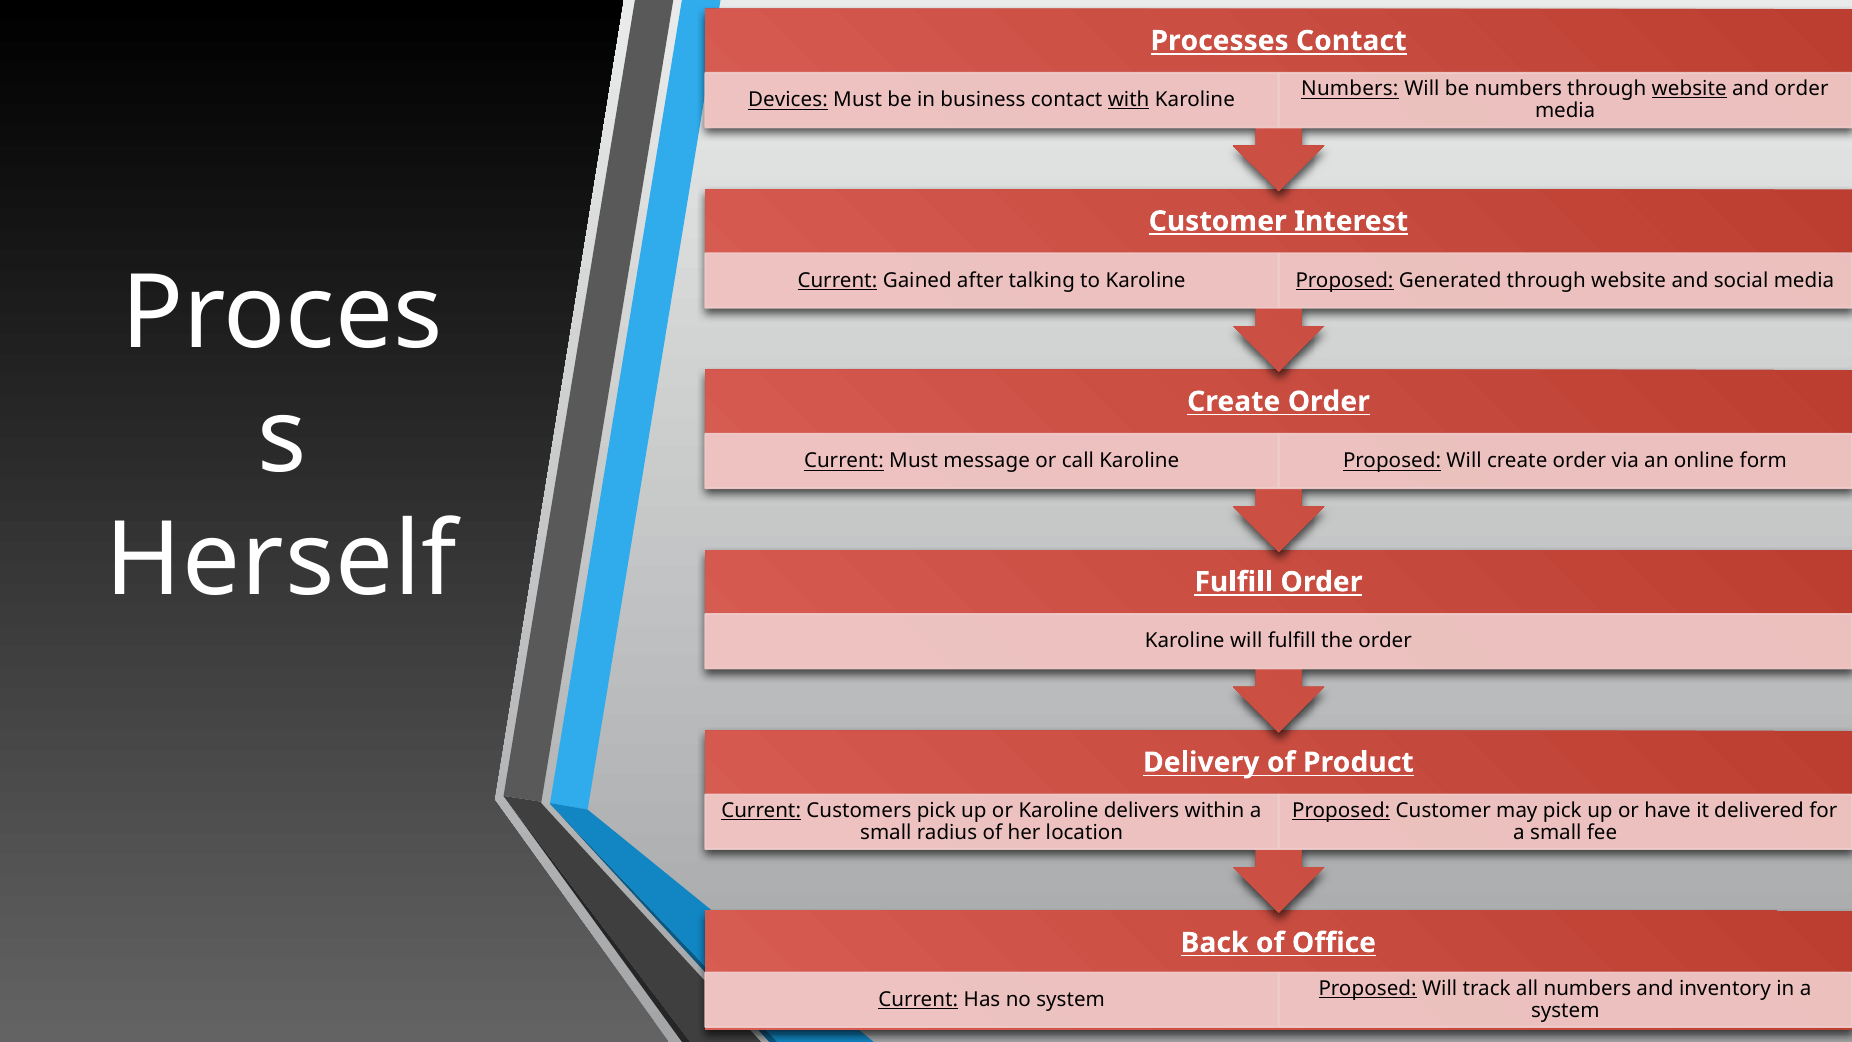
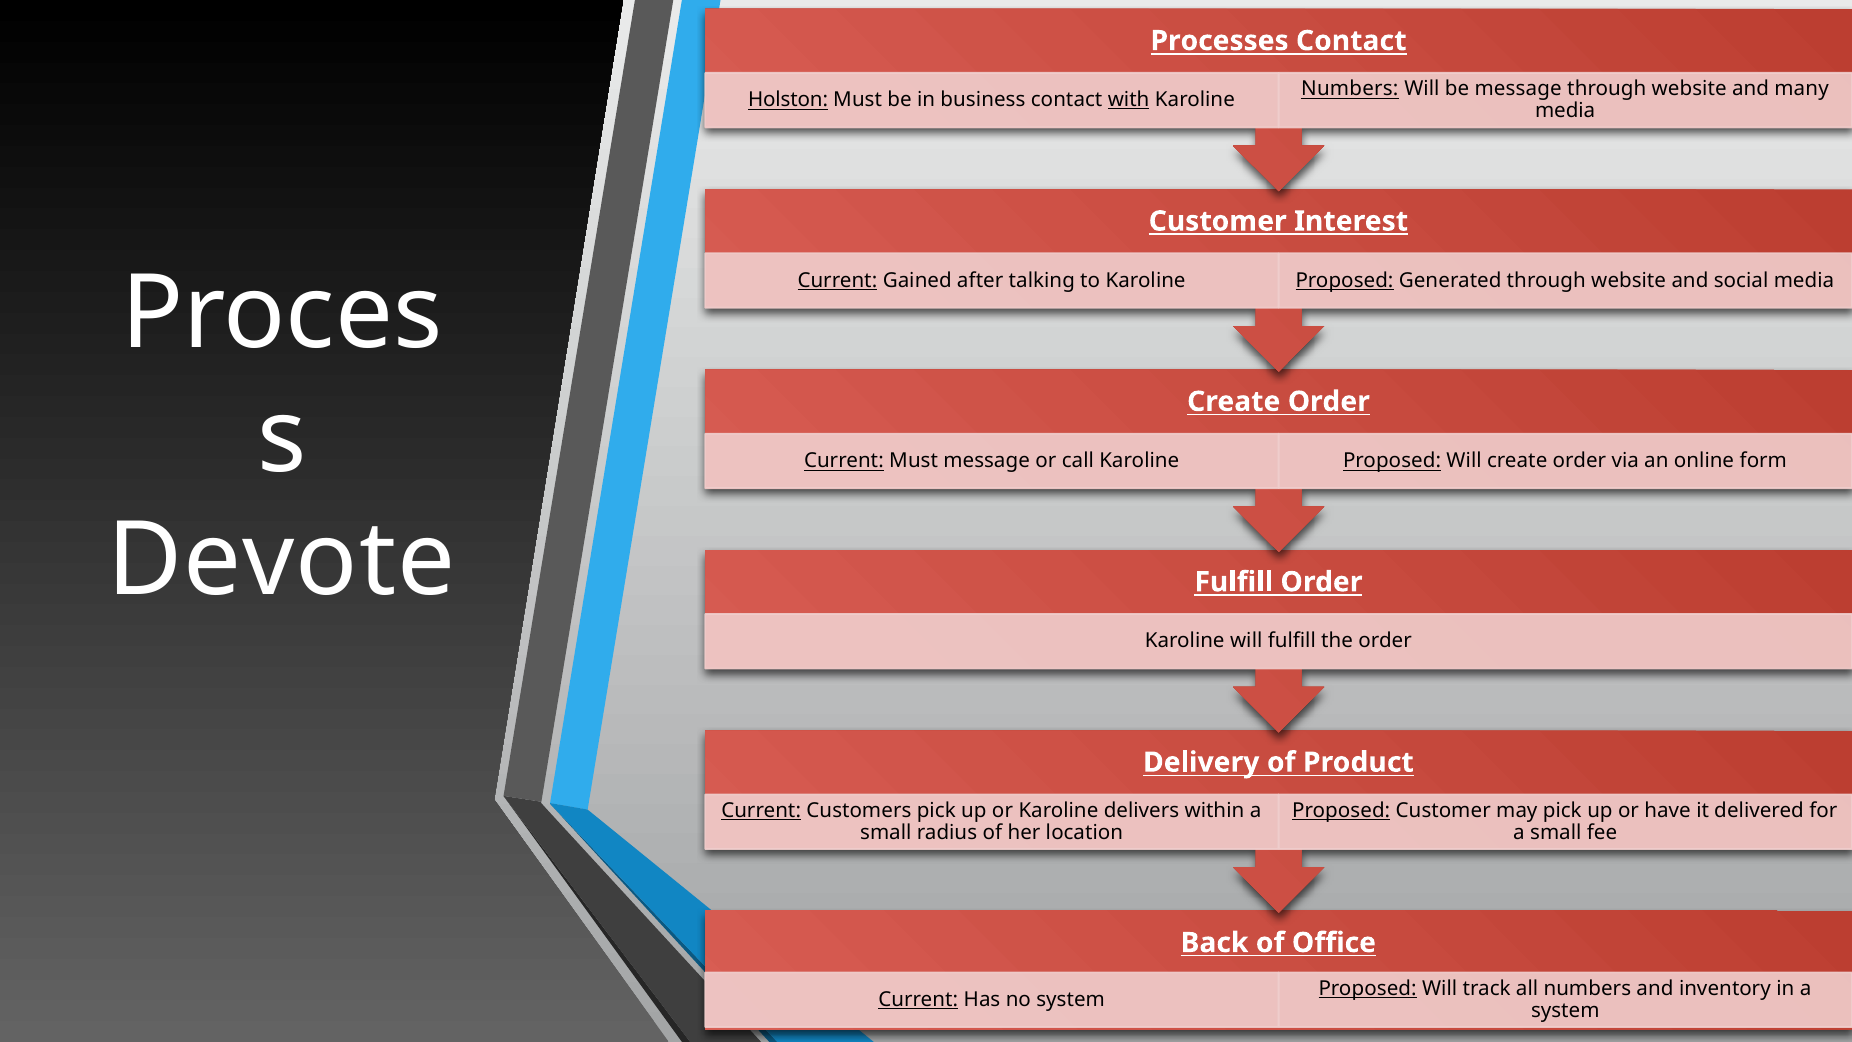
be numbers: numbers -> message (1518, 89)
website underline: present -> none (1689, 89)
and order: order -> many (1802, 89)
Devices: Devices -> Holston (788, 100)
Herself: Herself -> Devote (281, 561)
